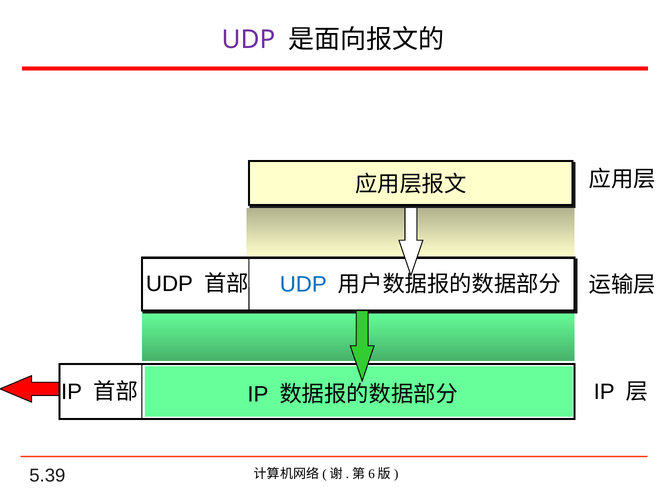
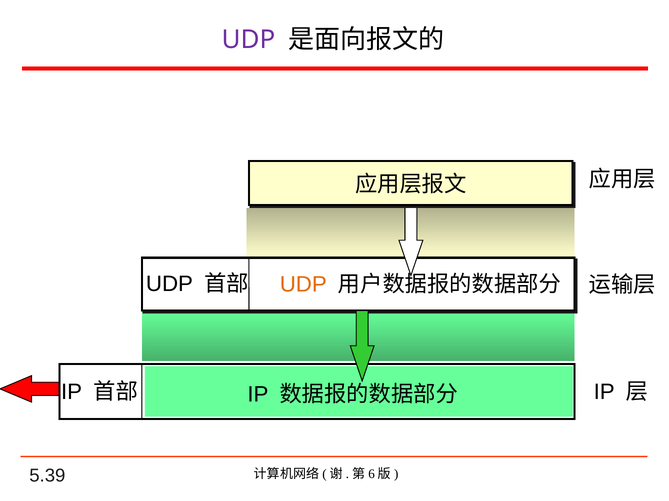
UDP colour: blue -> orange (303, 285)
